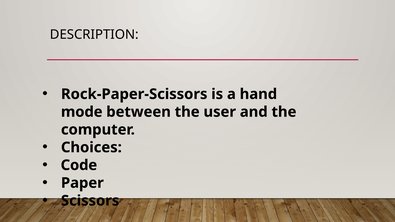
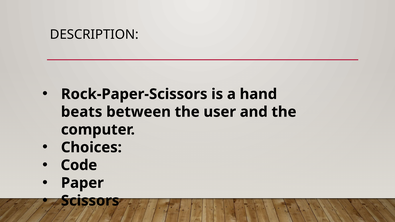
mode: mode -> beats (82, 112)
